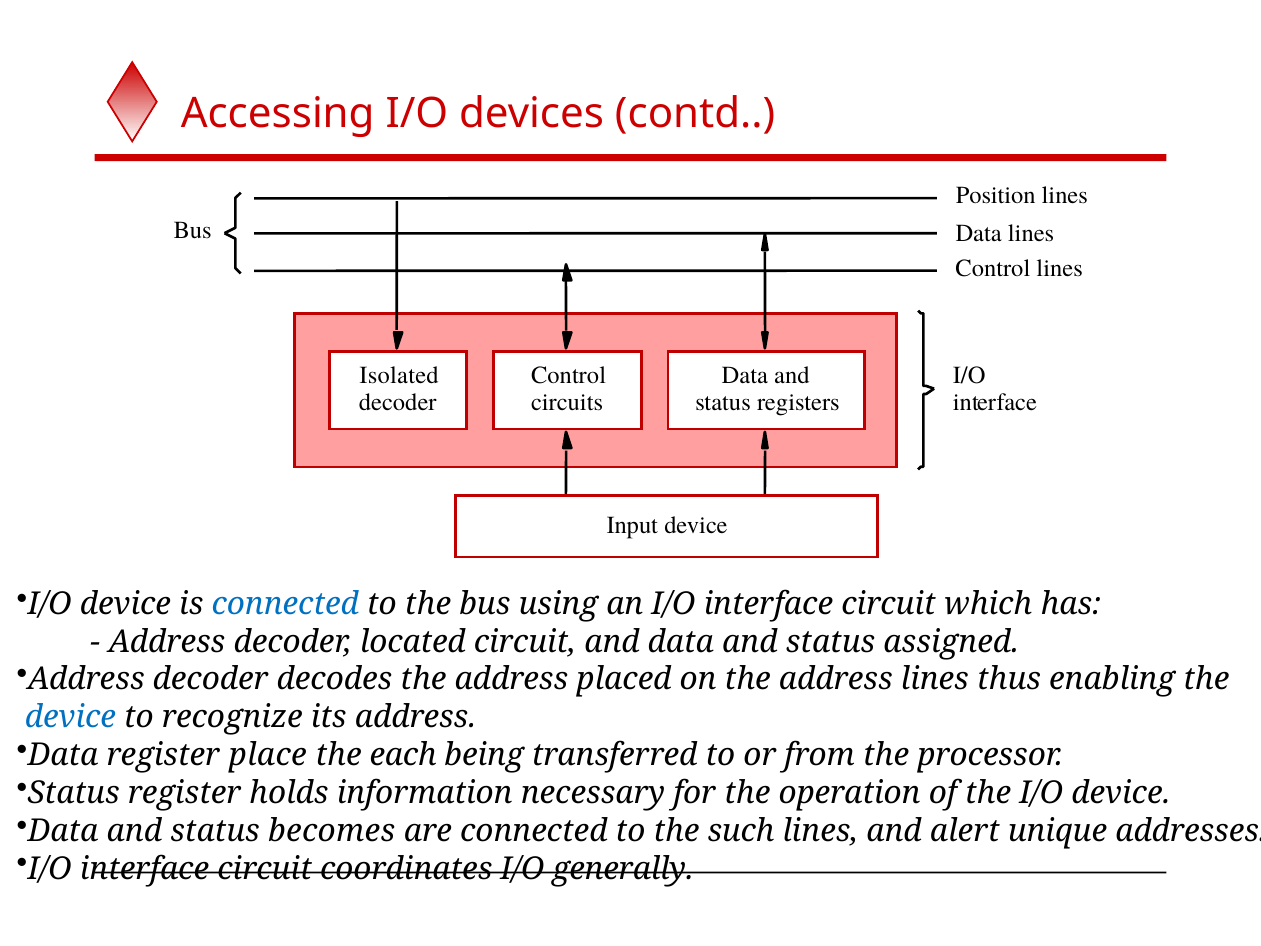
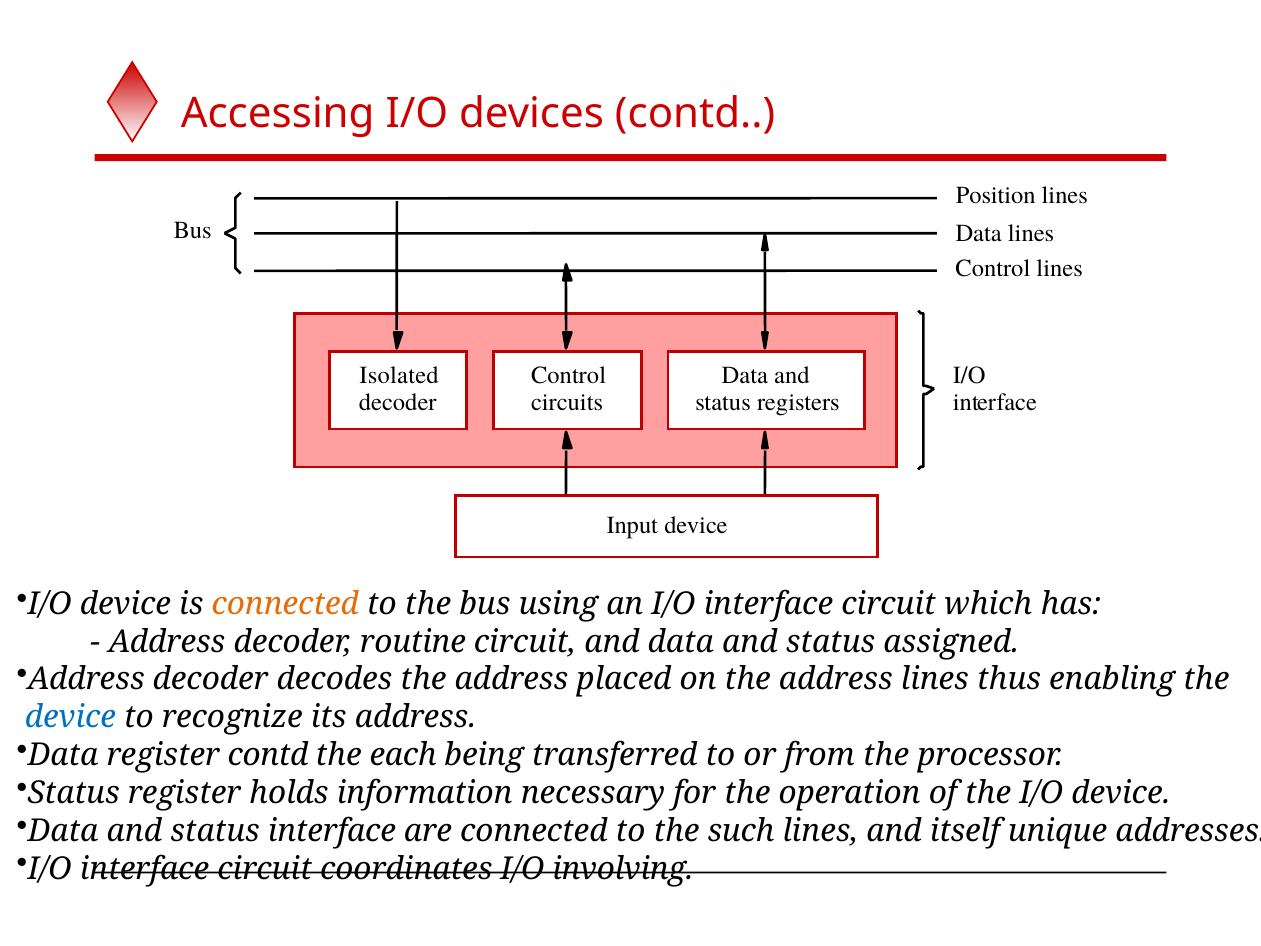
connected colour: blue -> orange (285, 604)
located: located -> routine (413, 642)
register place: place -> contd (268, 755)
status becomes: becomes -> interface (332, 831)
alert: alert -> itself (965, 831)
generally: generally -> involving (623, 869)
